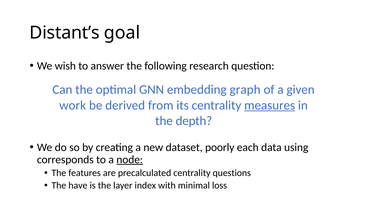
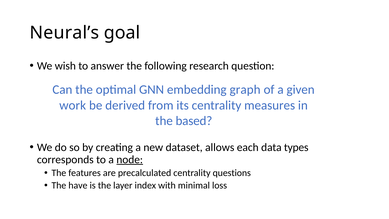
Distant’s: Distant’s -> Neural’s (64, 33)
measures underline: present -> none (270, 105)
depth: depth -> based (194, 121)
poorly: poorly -> allows (220, 147)
using: using -> types (296, 147)
